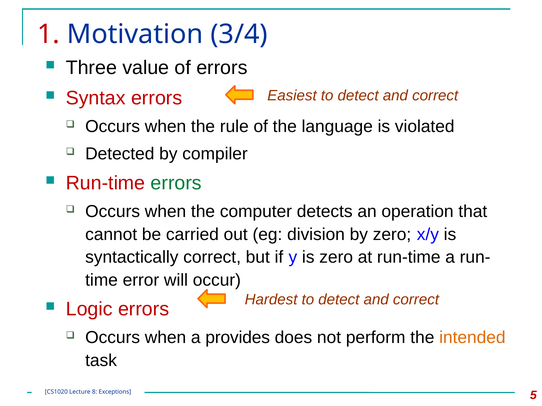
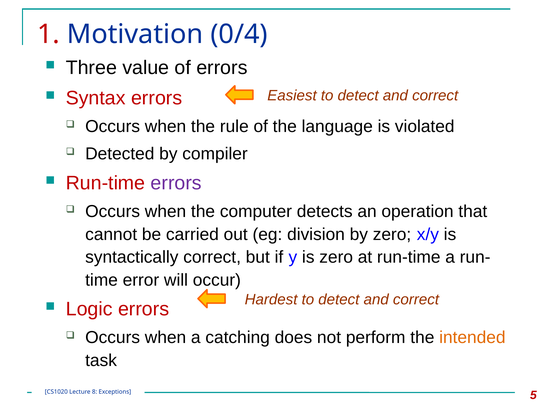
3/4: 3/4 -> 0/4 (239, 34)
errors colour: green -> purple (176, 183)
provides: provides -> catching (238, 338)
